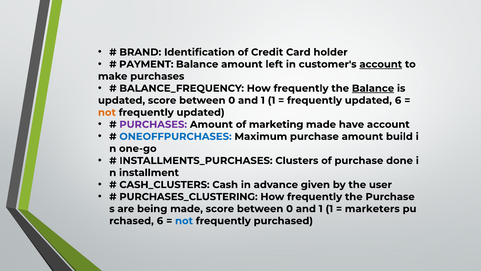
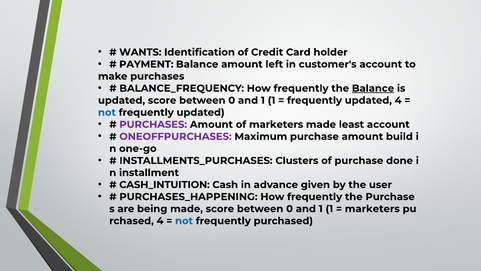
BRAND: BRAND -> WANTS (140, 52)
account underline: present -> none (381, 64)
updated 6: 6 -> 4 (398, 100)
not colour: orange -> blue (107, 112)
of marketing: marketing -> marketers (276, 124)
have: have -> least (351, 124)
ONEOFFPURCHASES colour: blue -> purple (175, 136)
CASH_CLUSTERS: CASH_CLUSTERS -> CASH_INTUITION (164, 184)
PURCHASES_CLUSTERING: PURCHASES_CLUSTERING -> PURCHASES_HAPPENING (188, 196)
6: 6 -> 4 (160, 221)
